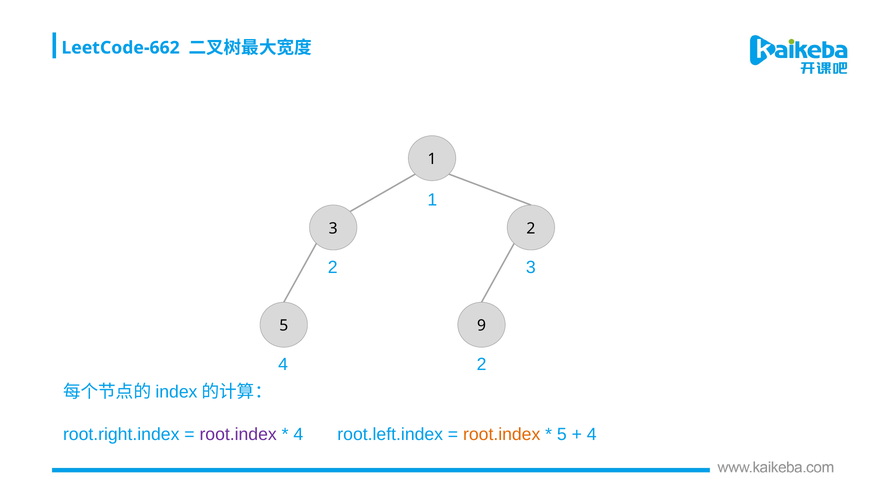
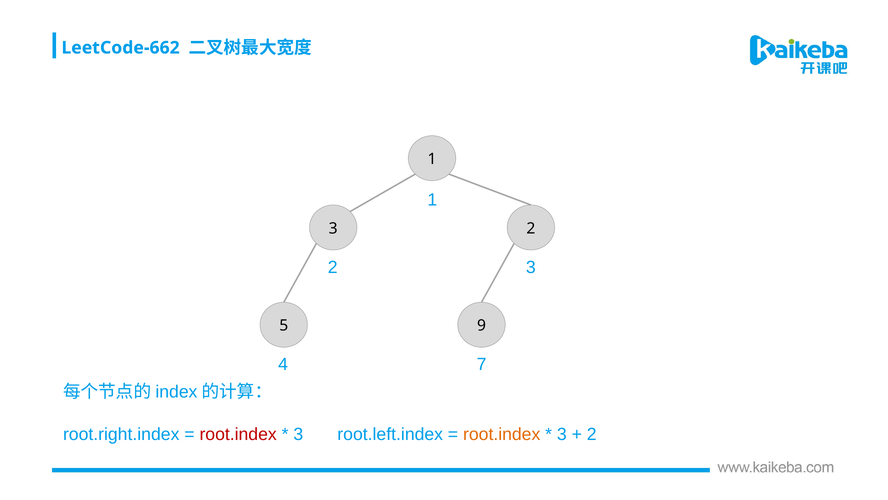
4 2: 2 -> 7 (482, 364)
root.index colour: purple -> red (238, 434)
4: 4 -> 3 (298, 434)
5: 5 -> 3 (562, 434)
4: 4 -> 2 (592, 434)
